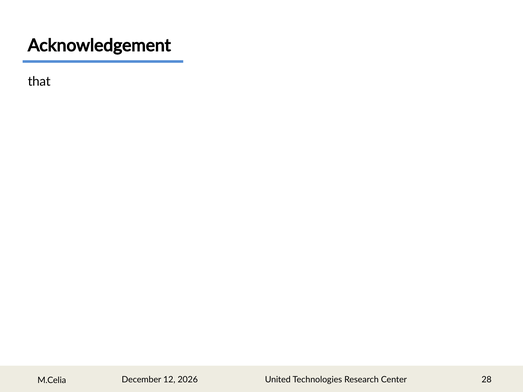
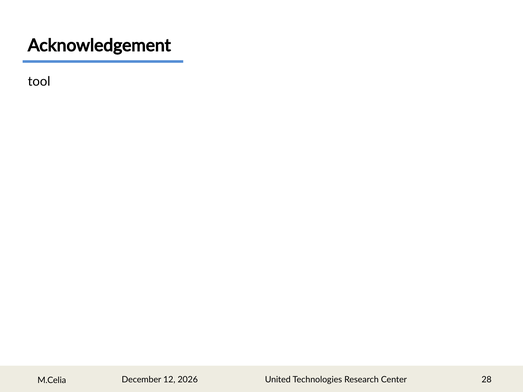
that: that -> tool (39, 82)
